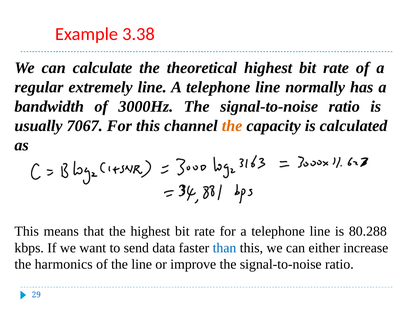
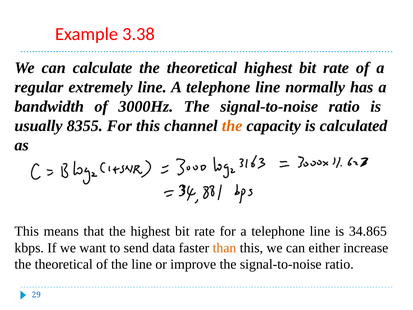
7067: 7067 -> 8355 (85, 126)
80.288: 80.288 -> 34.865 (368, 231)
than colour: blue -> orange (225, 248)
harmonics: harmonics -> theoretical (64, 264)
